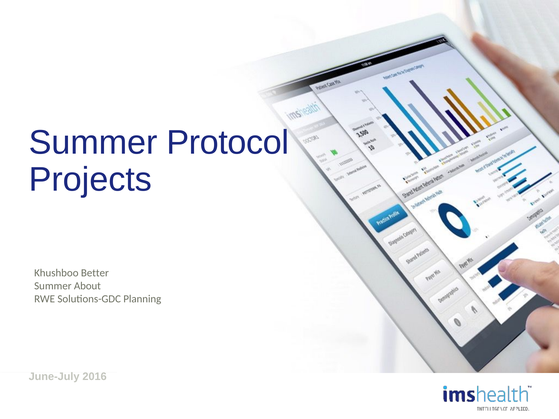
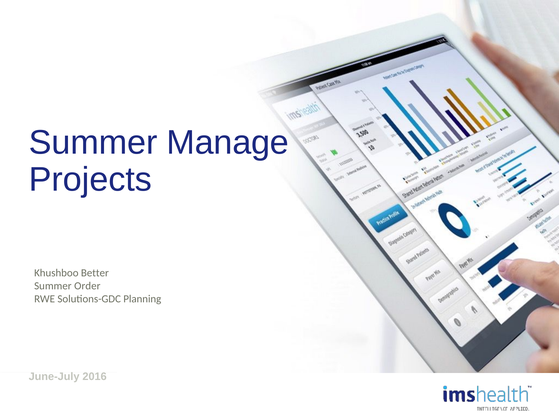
Protocol: Protocol -> Manage (228, 143)
About: About -> Order (87, 286)
